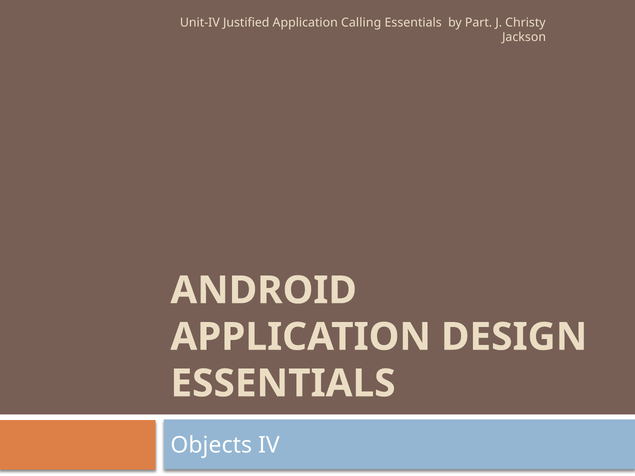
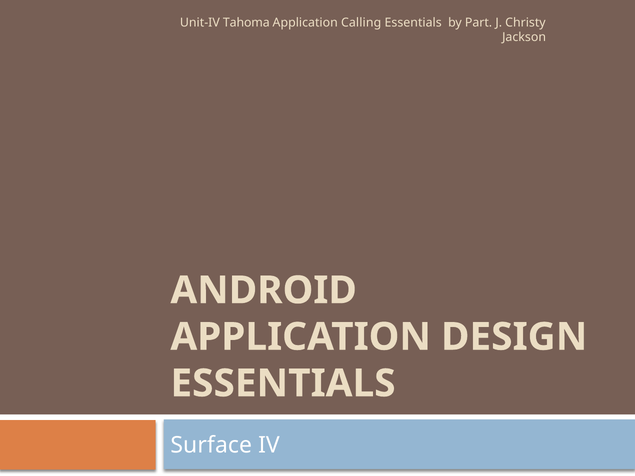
Justified: Justified -> Tahoma (246, 23)
Objects: Objects -> Surface (211, 446)
